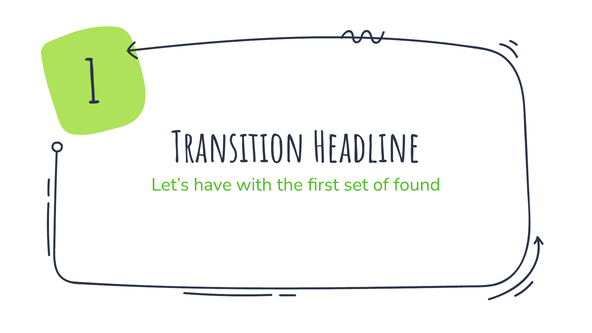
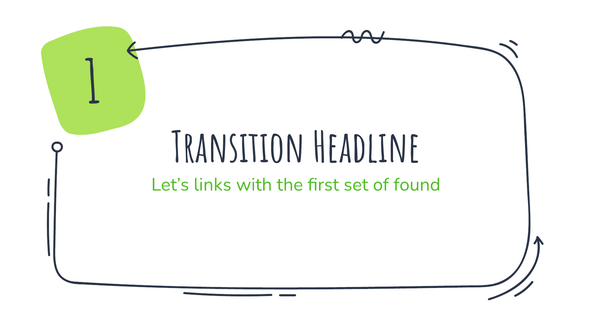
have: have -> links (213, 185)
